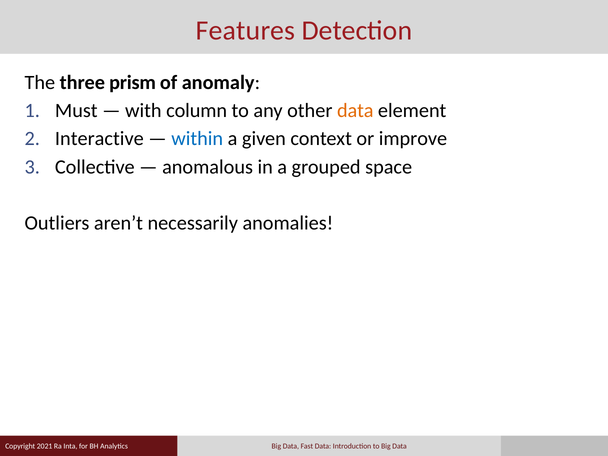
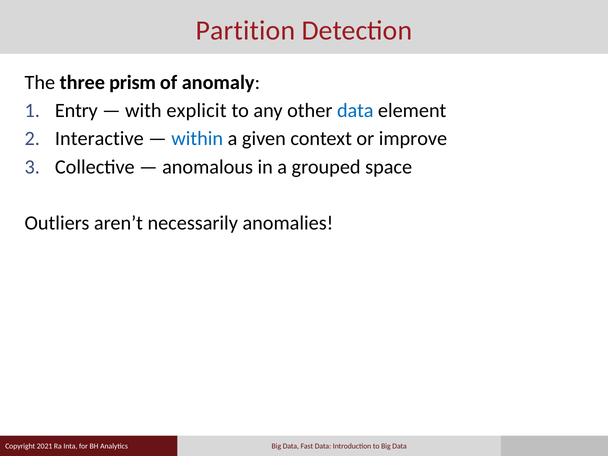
Features: Features -> Partition (245, 31)
Must: Must -> Entry (76, 111)
column: column -> explicit (196, 111)
data colour: orange -> blue (355, 111)
